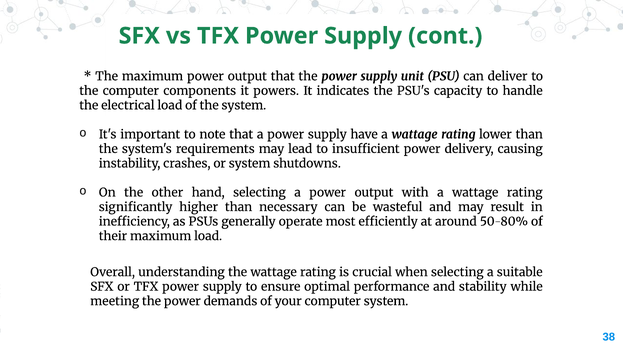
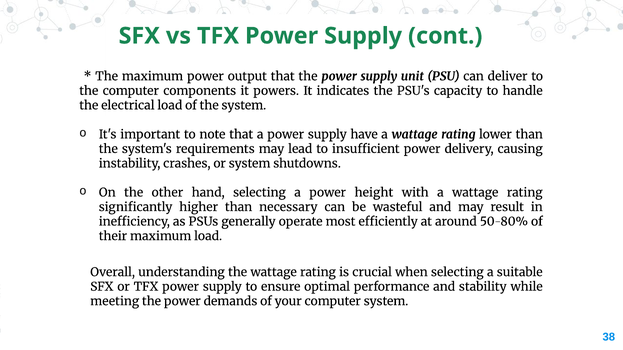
a power output: output -> height (374, 193)
